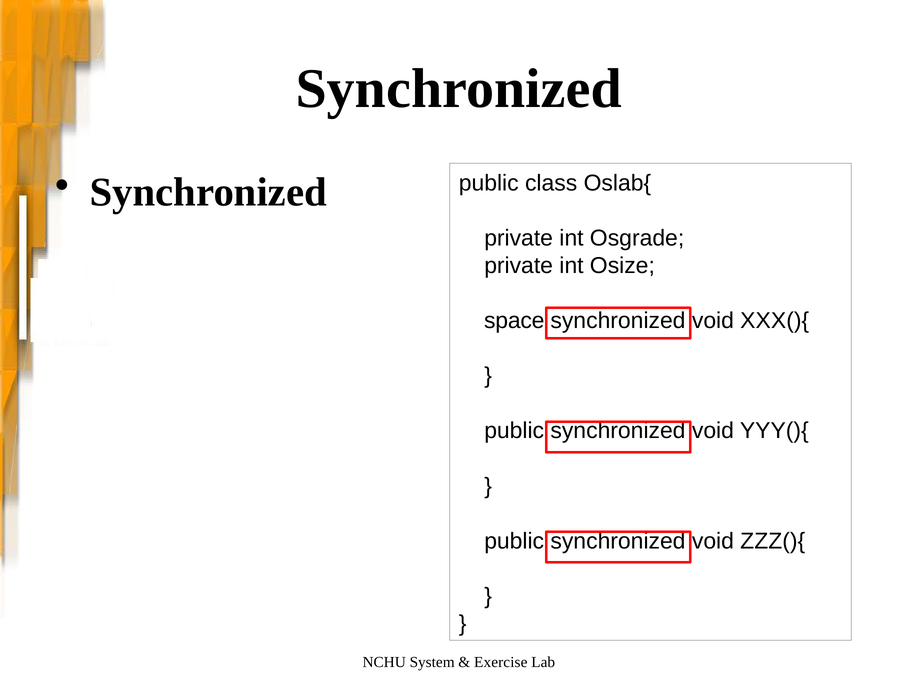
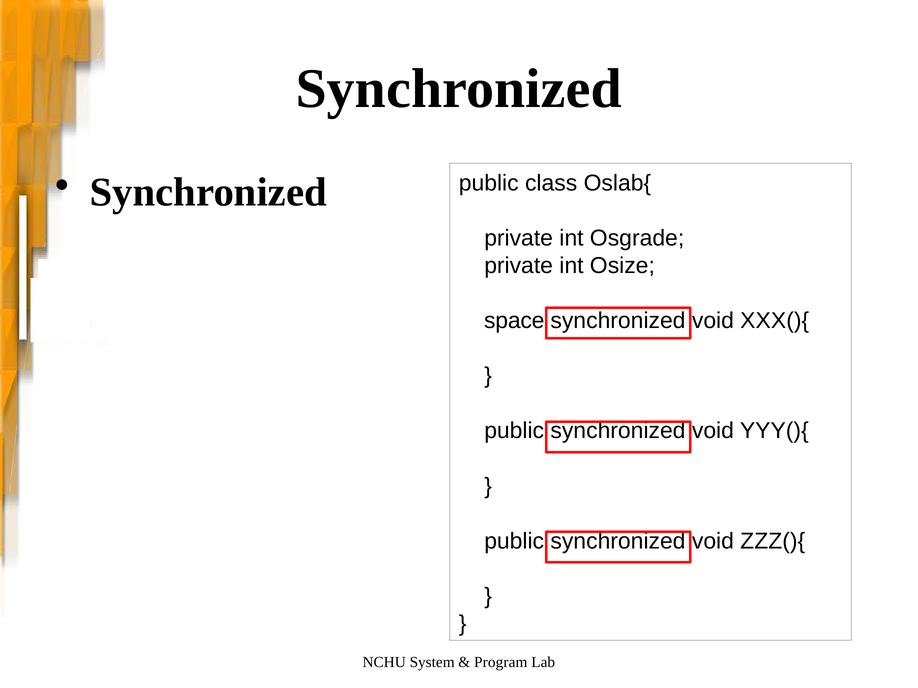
Exercise: Exercise -> Program (501, 663)
